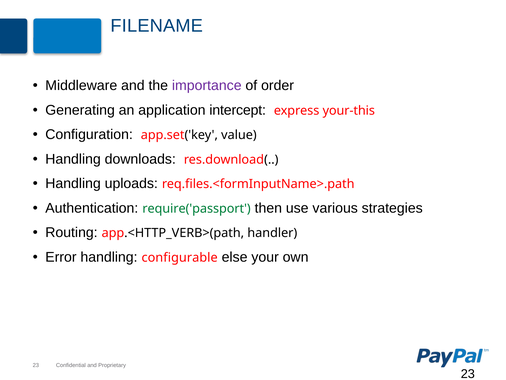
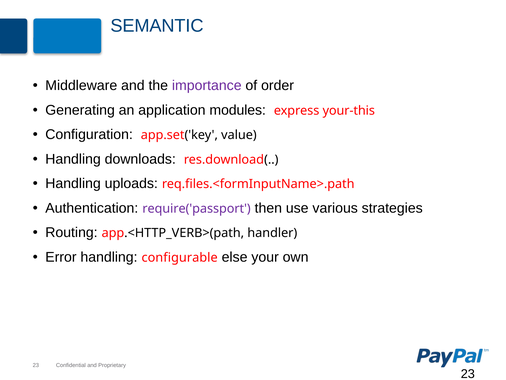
FILENAME: FILENAME -> SEMANTIC (157, 26)
intercept: intercept -> modules (238, 110)
require('passport colour: green -> purple (197, 208)
